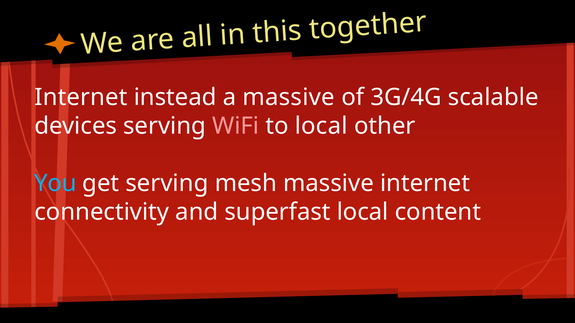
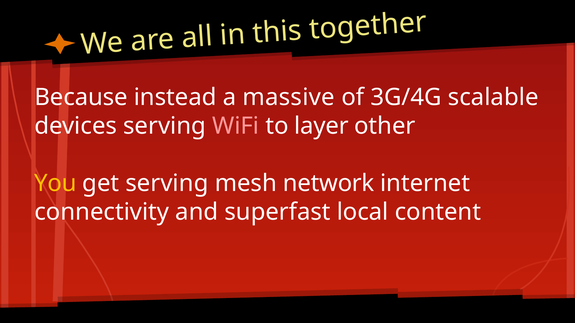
Internet: Internet -> Because (81, 97)
to local: local -> layer (321, 126)
You colour: light blue -> yellow (55, 184)
mesh massive: massive -> network (329, 184)
